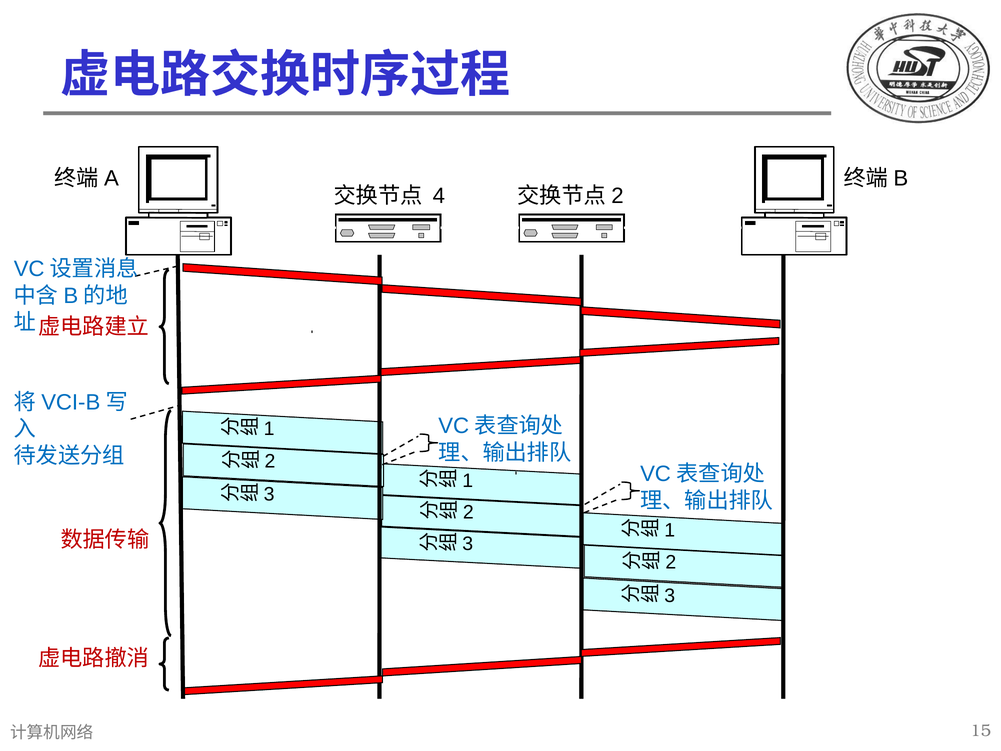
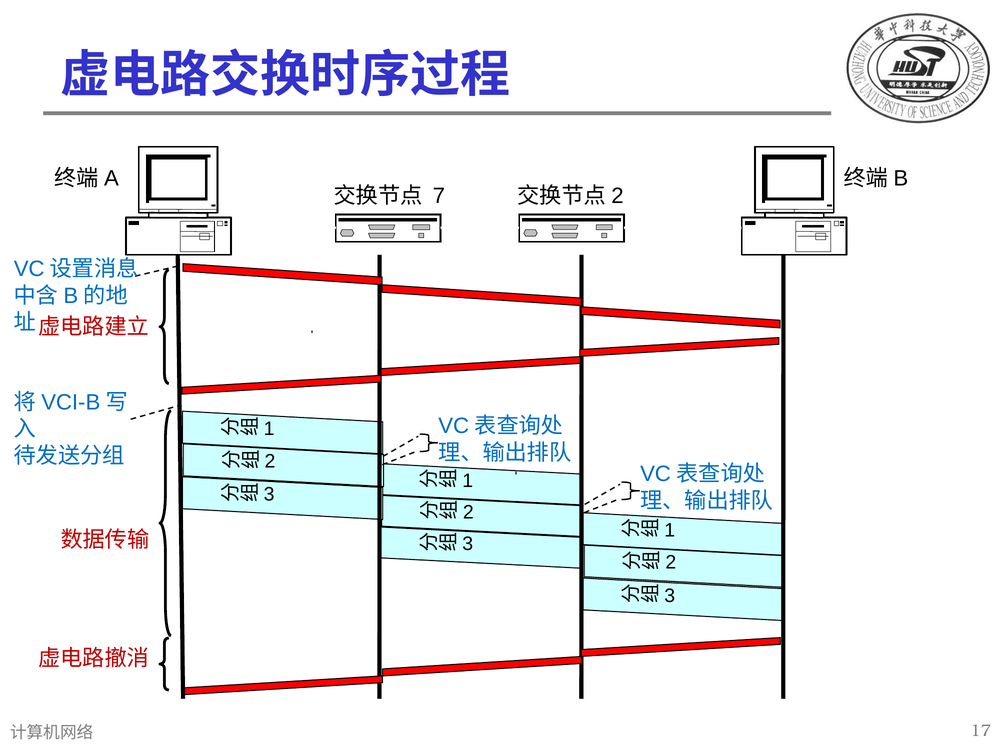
4: 4 -> 7 (439, 196)
15: 15 -> 17 (981, 730)
